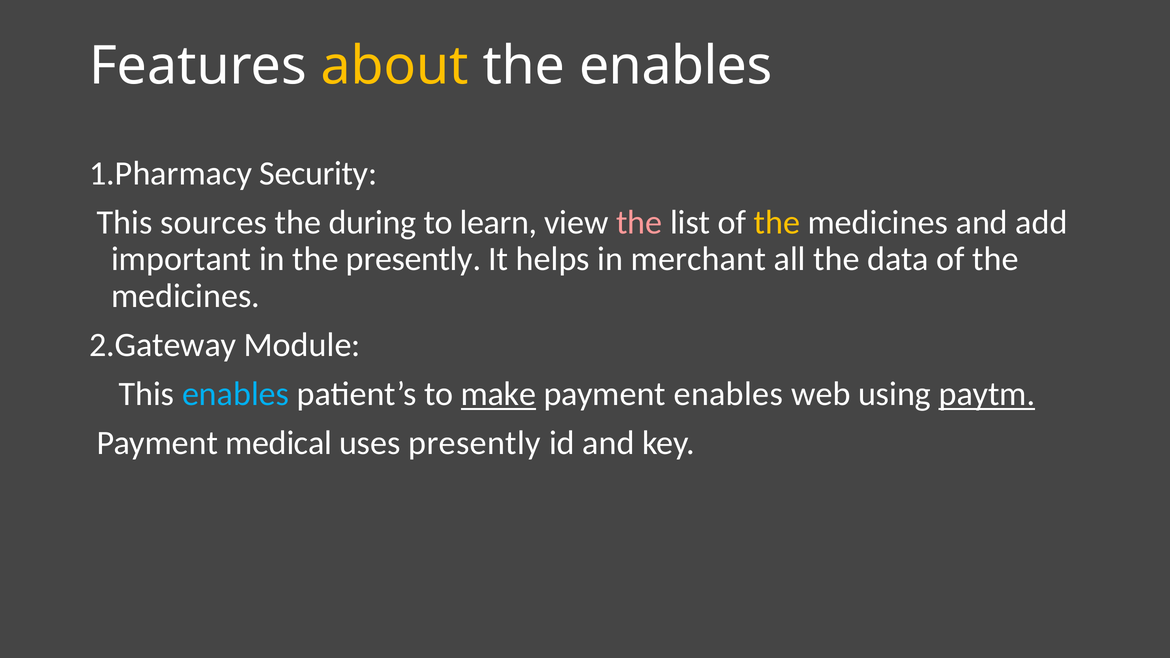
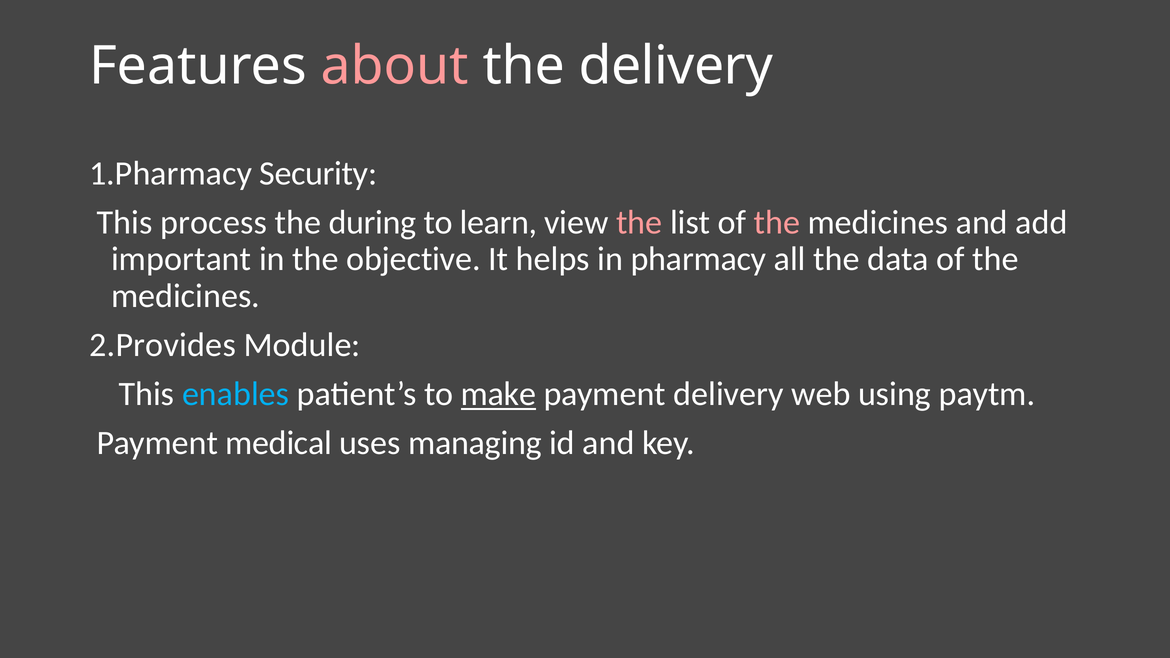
about colour: yellow -> pink (395, 66)
the enables: enables -> delivery (676, 66)
sources: sources -> process (214, 222)
the colour: yellow -> pink (777, 222)
the presently: presently -> objective (413, 259)
merchant: merchant -> pharmacy (699, 259)
2.Gateway: 2.Gateway -> 2.Provides (163, 345)
payment enables: enables -> delivery (729, 394)
paytm underline: present -> none (987, 394)
uses presently: presently -> managing (475, 443)
